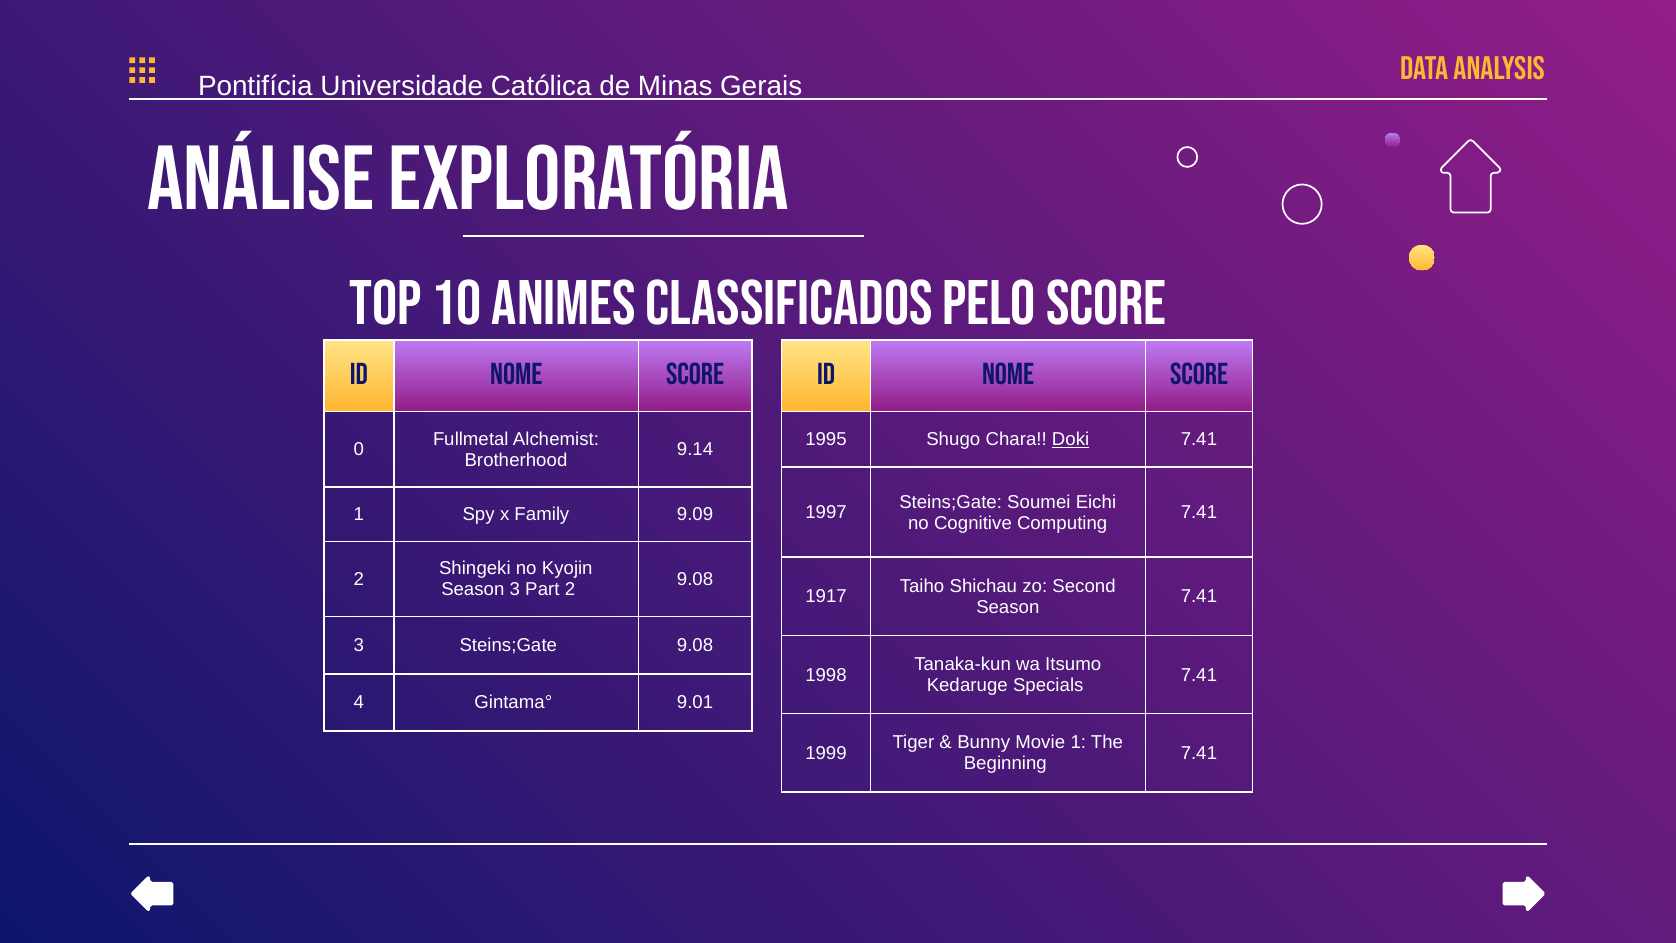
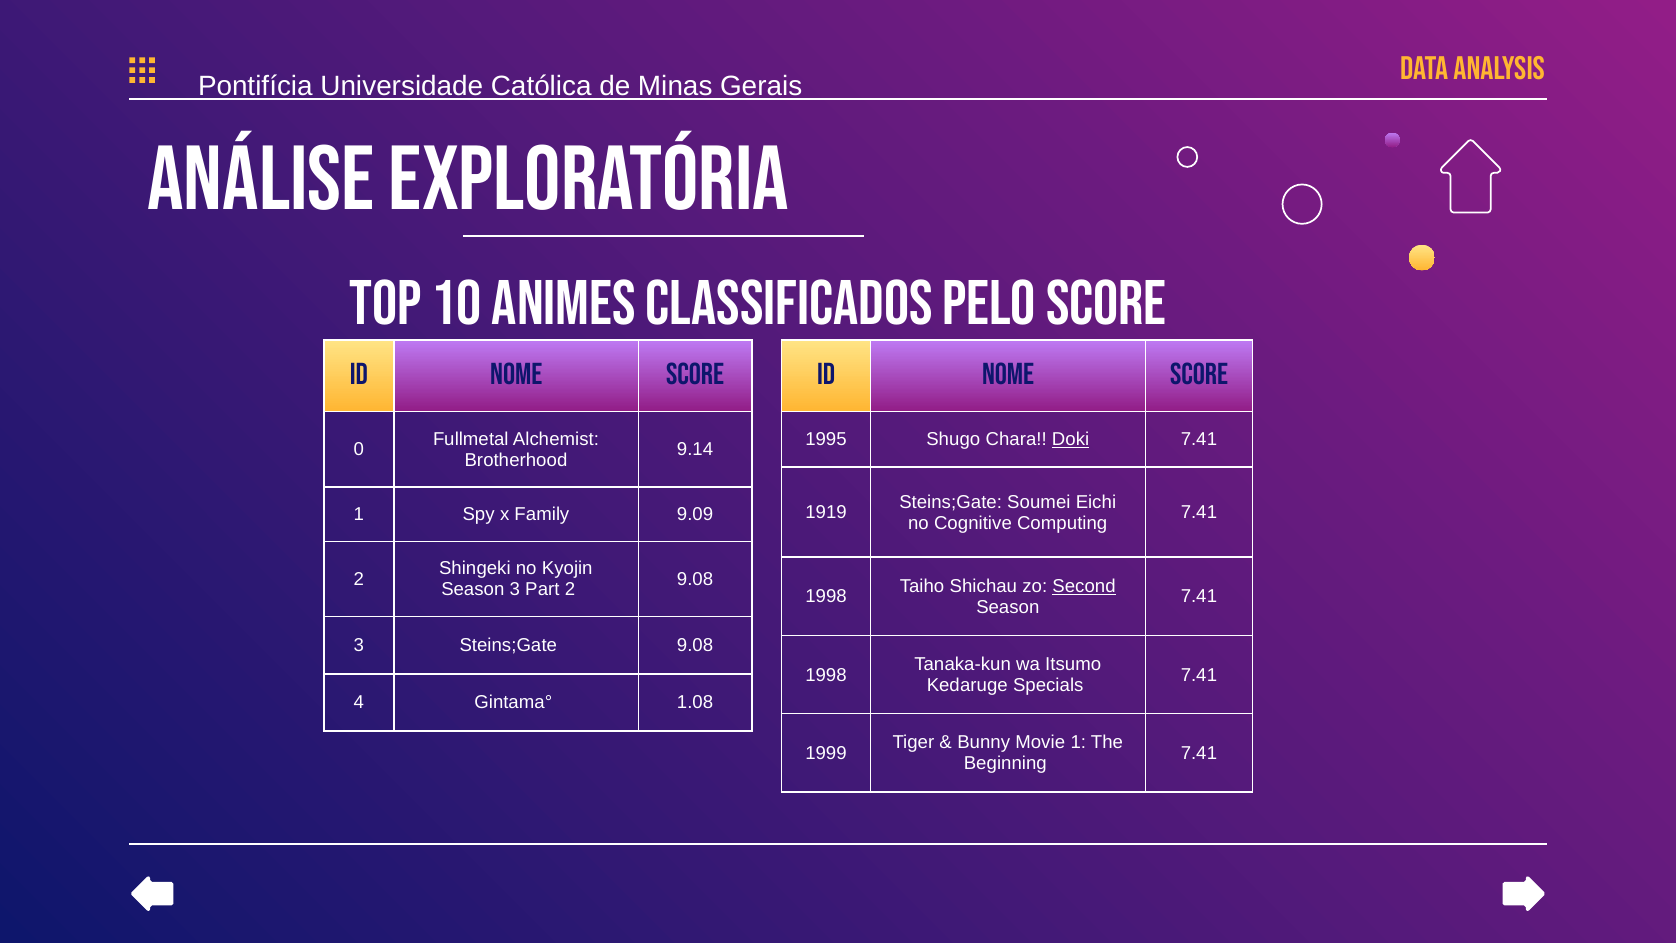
1997: 1997 -> 1919 (826, 512)
Second underline: none -> present (1084, 586)
1917: 1917 -> 1998 (826, 597)
9.01: 9.01 -> 1.08 (695, 703)
